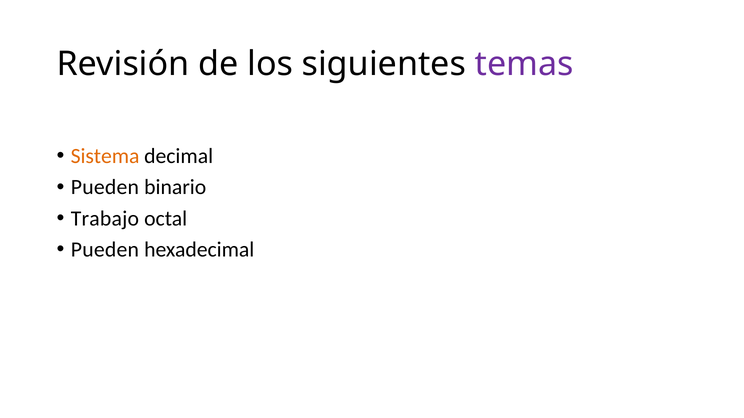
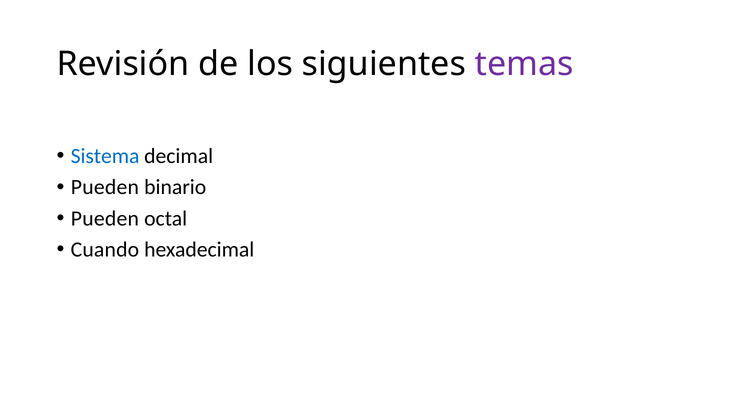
Sistema colour: orange -> blue (105, 156)
Trabajo: Trabajo -> Pueden (105, 219)
Pueden: Pueden -> Cuando (105, 250)
